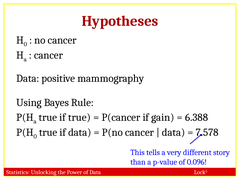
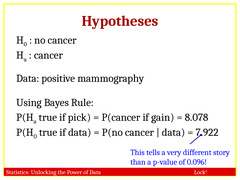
if true: true -> pick (79, 117)
6.388: 6.388 -> 8.078 (197, 117)
7.578: 7.578 -> 7.922 (207, 132)
